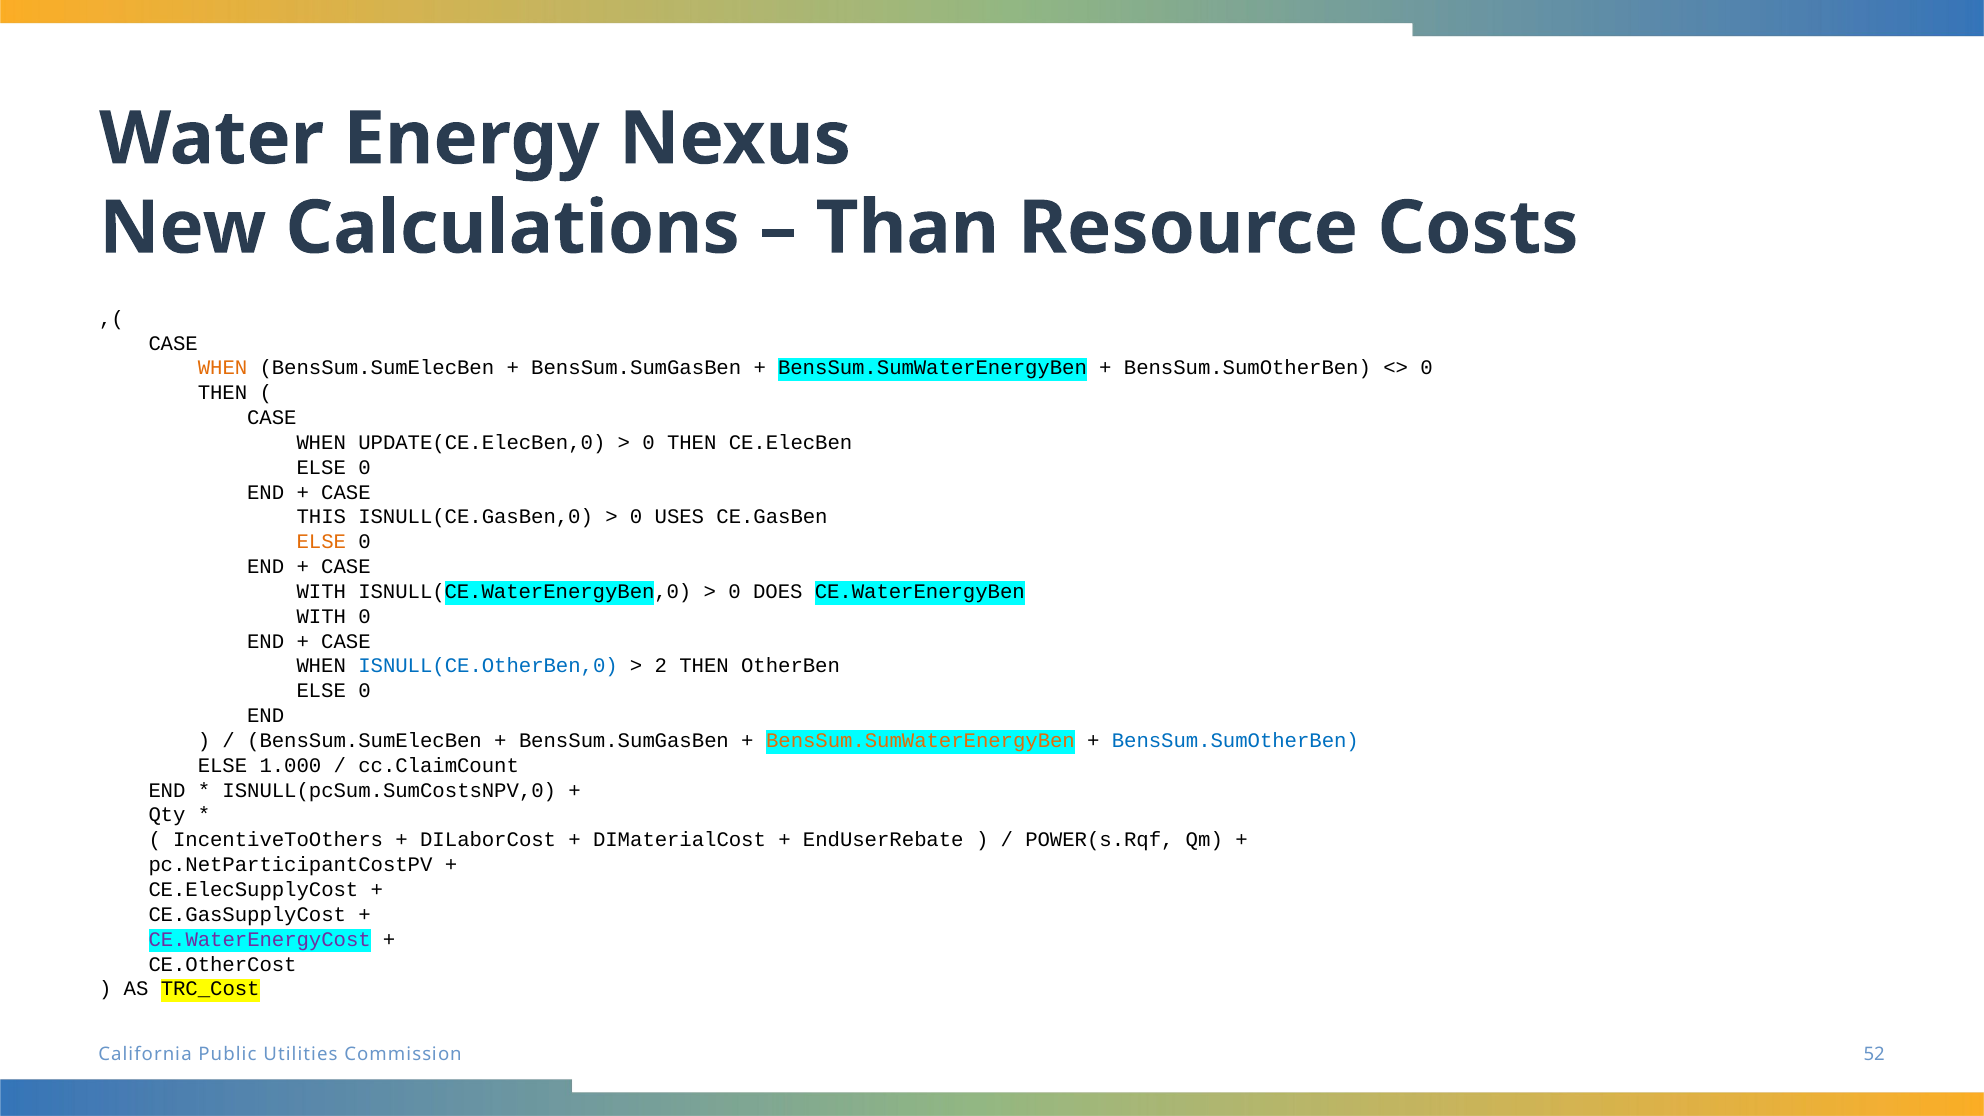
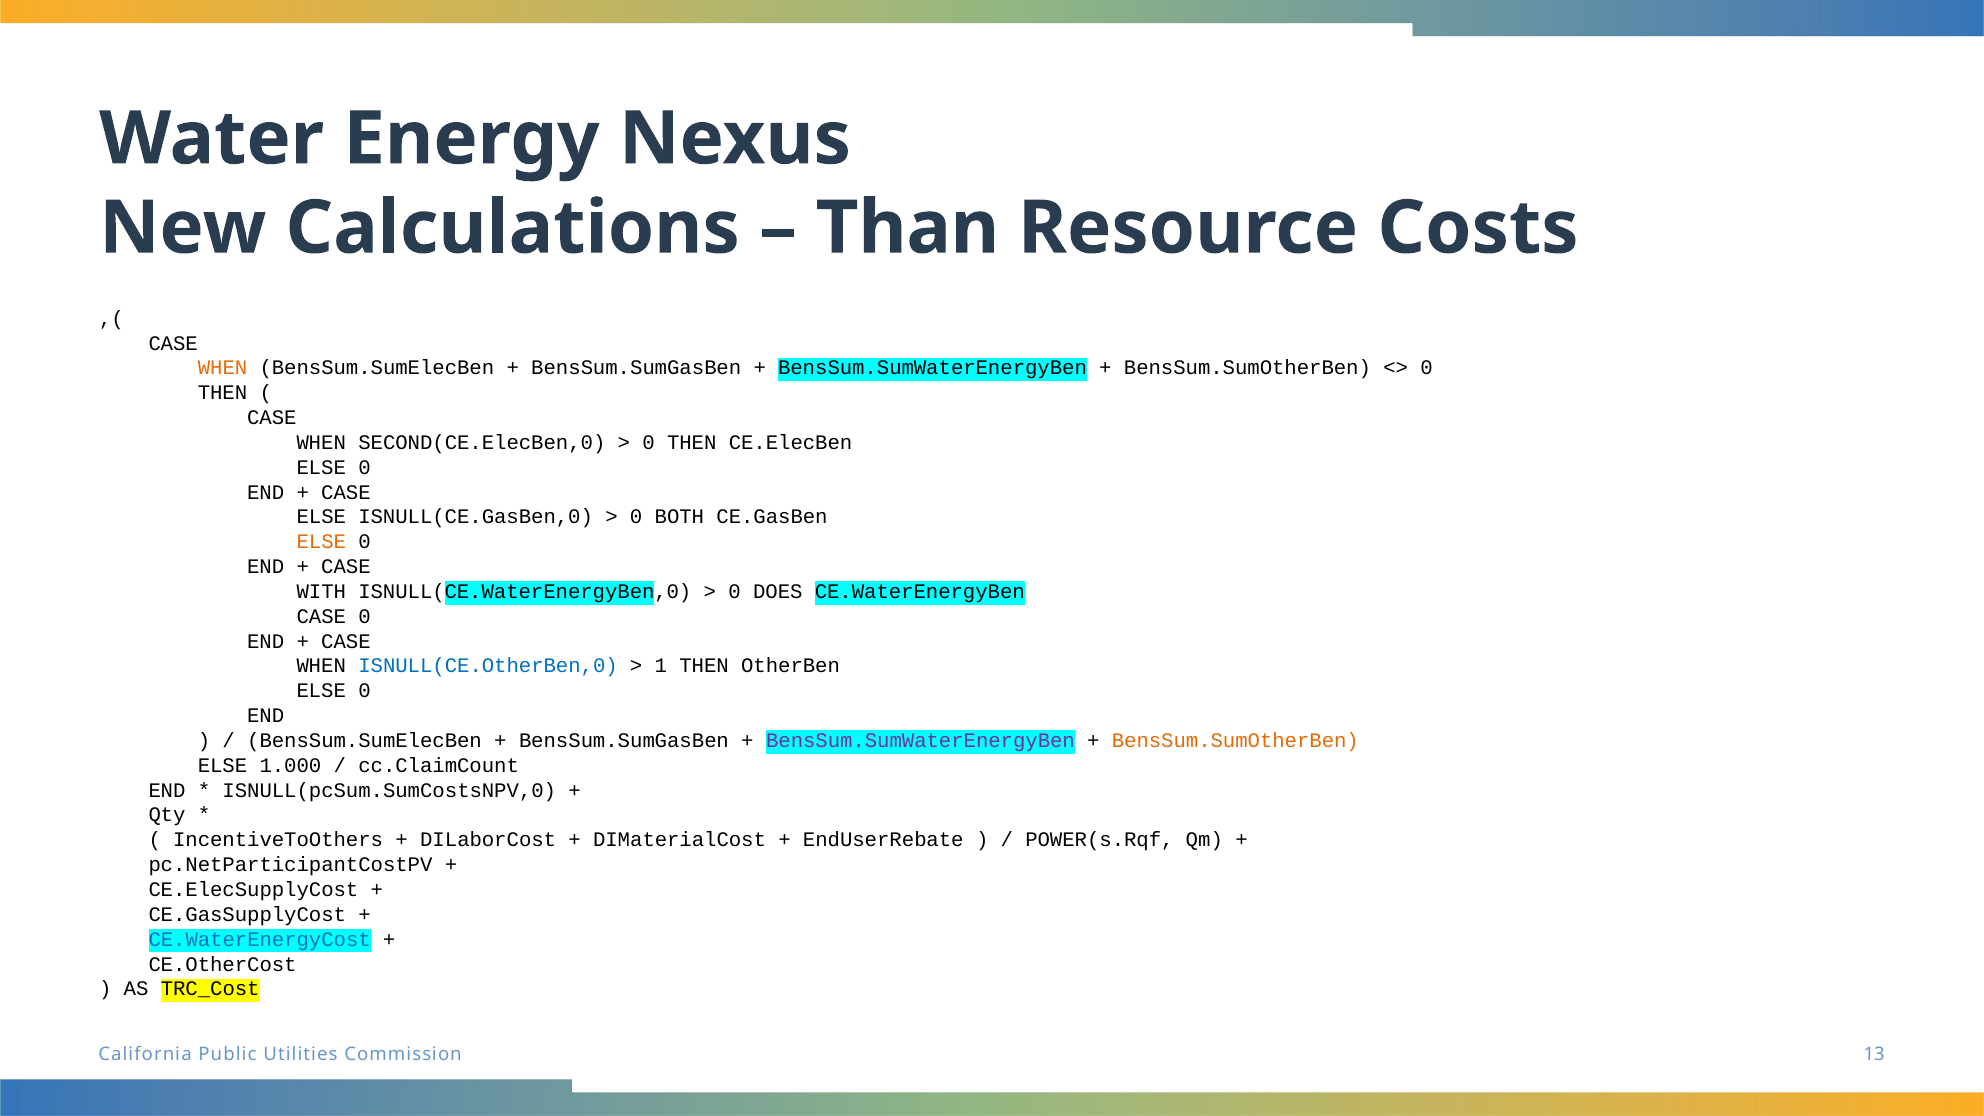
UPDATE(CE.ElecBen,0: UPDATE(CE.ElecBen,0 -> SECOND(CE.ElecBen,0 (482, 443)
THIS: THIS -> ELSE (321, 517)
USES: USES -> BOTH (679, 517)
WITH: WITH -> CASE (321, 616)
2: 2 -> 1 (661, 666)
BensSum.SumWaterEnergyBen colour: orange -> purple (920, 741)
BensSum.SumOtherBen colour: blue -> orange (1235, 741)
CE.WaterEnergyCost colour: purple -> blue (260, 939)
52: 52 -> 13 (1874, 1054)
